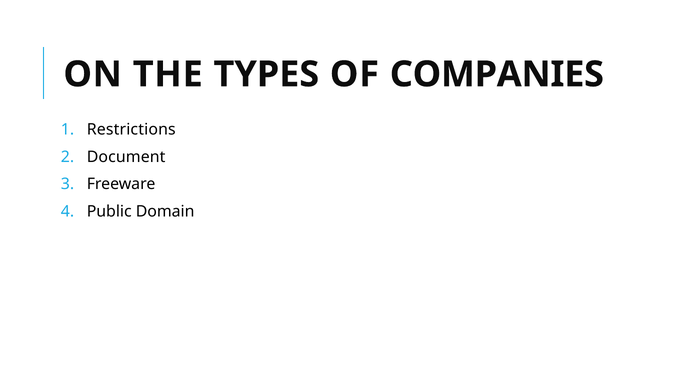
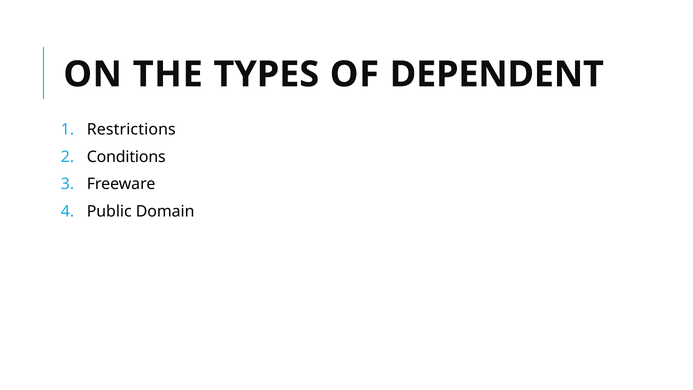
COMPANIES: COMPANIES -> DEPENDENT (497, 74)
Document: Document -> Conditions (126, 157)
